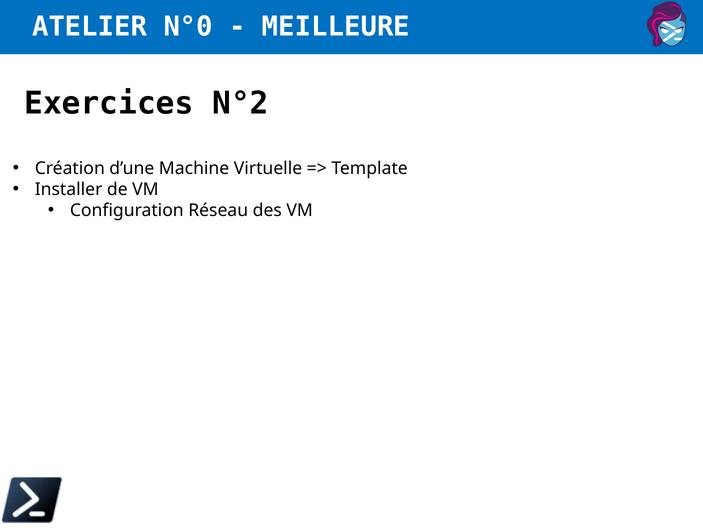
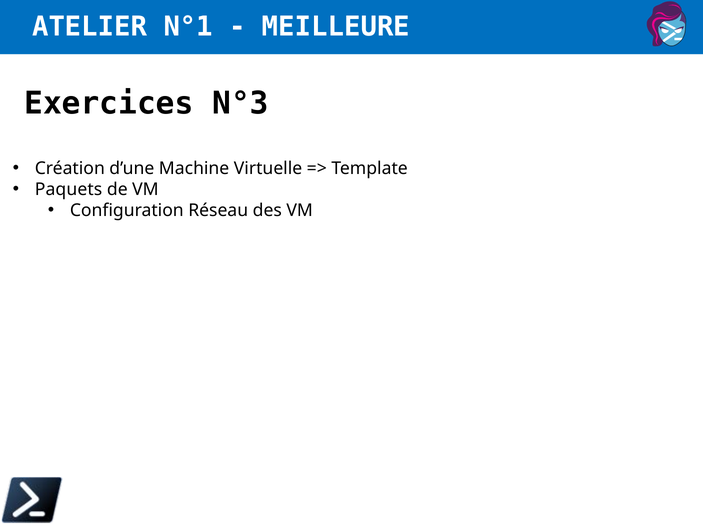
N°0: N°0 -> N°1 (188, 27)
N°2: N°2 -> N°3 (241, 103)
Installer: Installer -> Paquets (69, 189)
